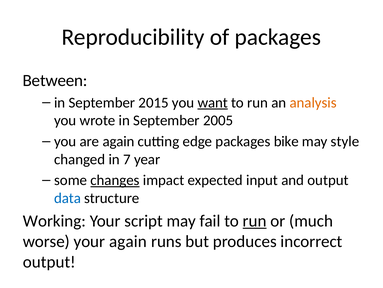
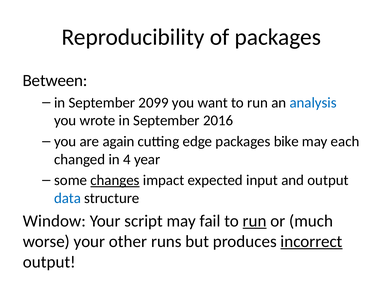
2015: 2015 -> 2099 (154, 102)
want underline: present -> none (213, 102)
analysis colour: orange -> blue (313, 102)
2005: 2005 -> 2016 (218, 120)
style: style -> each (345, 141)
7: 7 -> 4 (127, 159)
Working: Working -> Window (54, 220)
your again: again -> other (128, 241)
incorrect underline: none -> present (311, 241)
